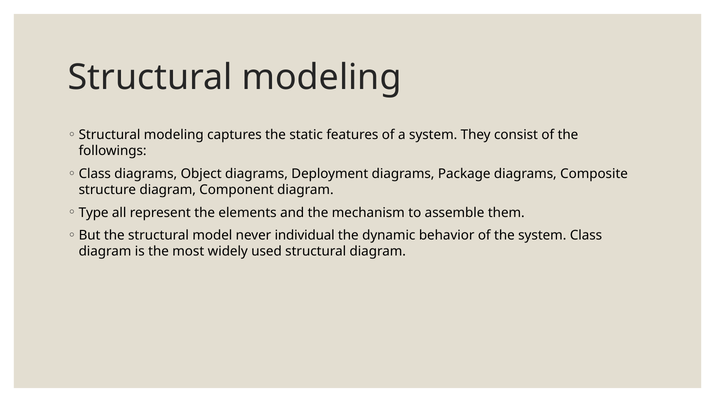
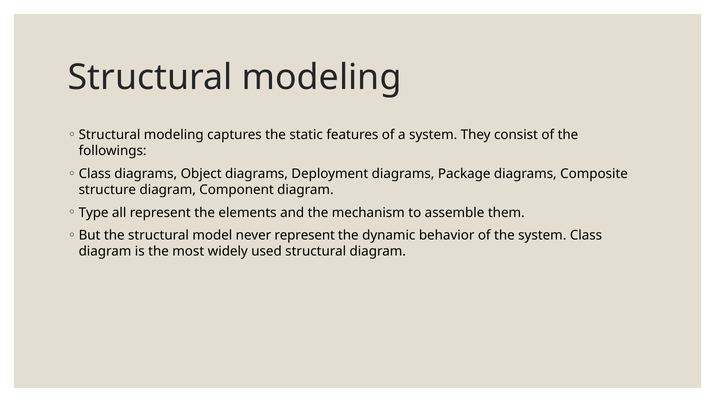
never individual: individual -> represent (305, 236)
